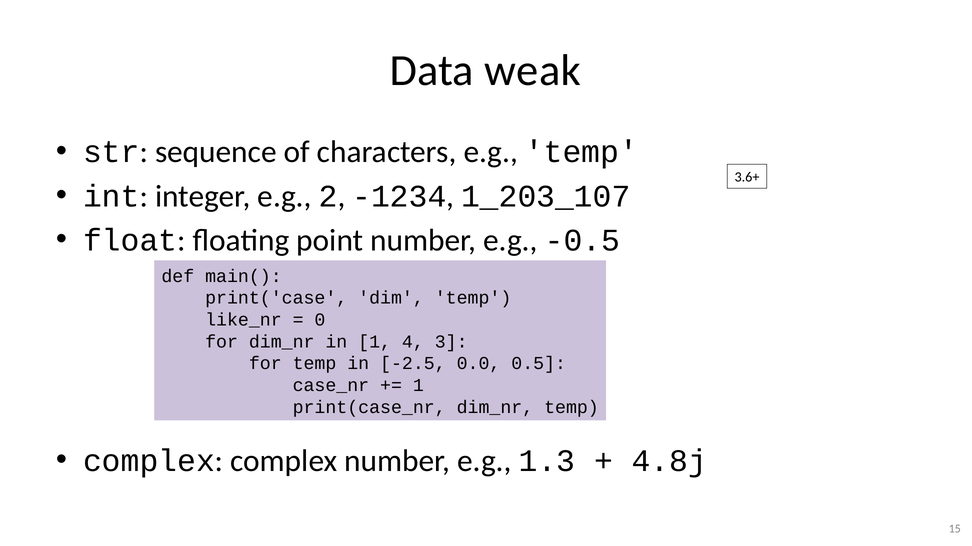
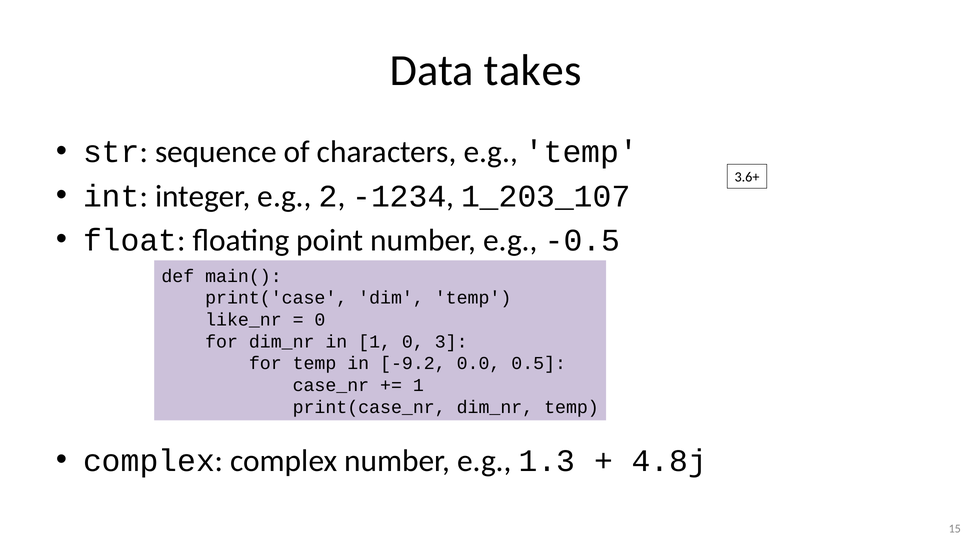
weak: weak -> takes (533, 71)
1 4: 4 -> 0 (413, 342)
-2.5: -2.5 -> -9.2 (413, 364)
